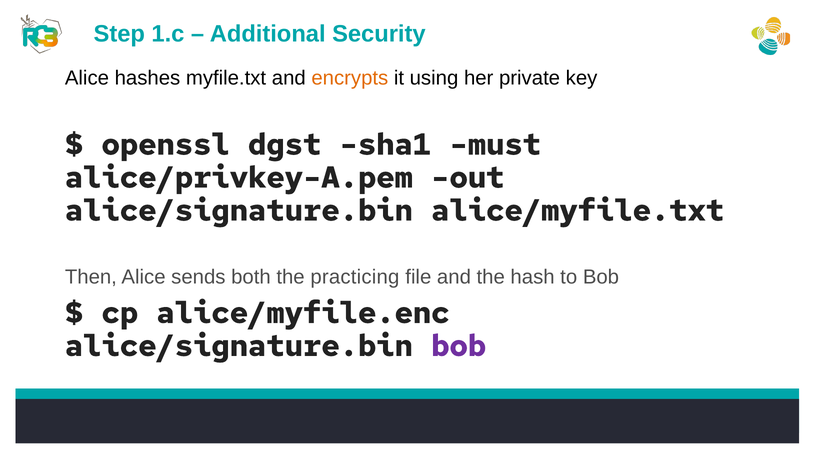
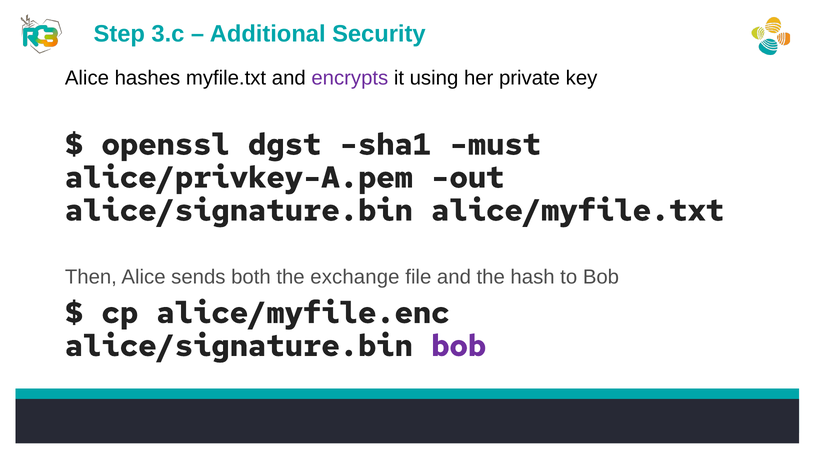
1.c: 1.c -> 3.c (168, 34)
encrypts colour: orange -> purple (350, 78)
practicing: practicing -> exchange (355, 277)
